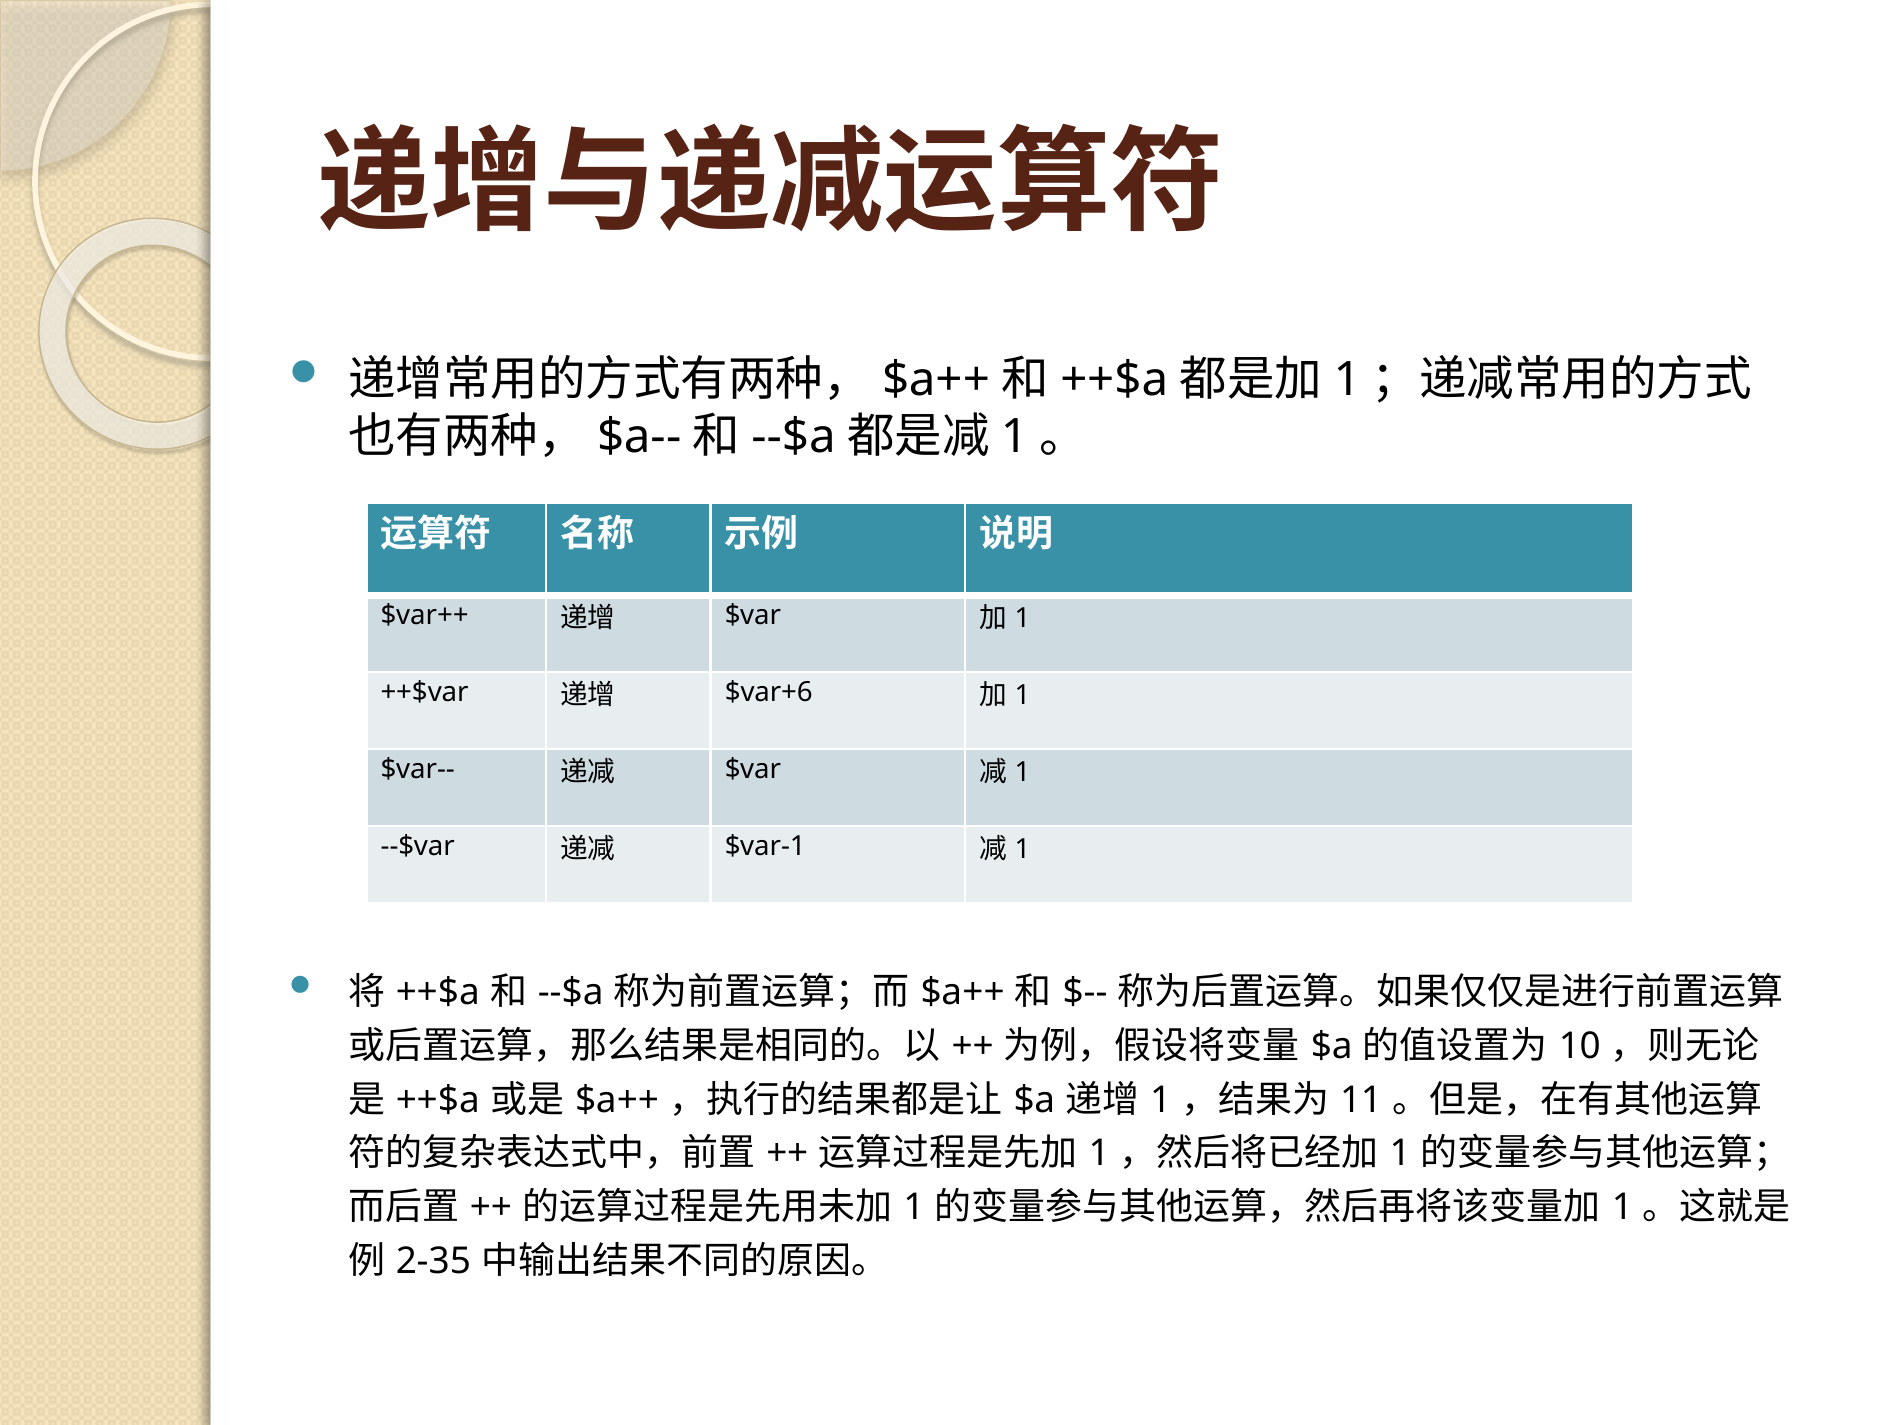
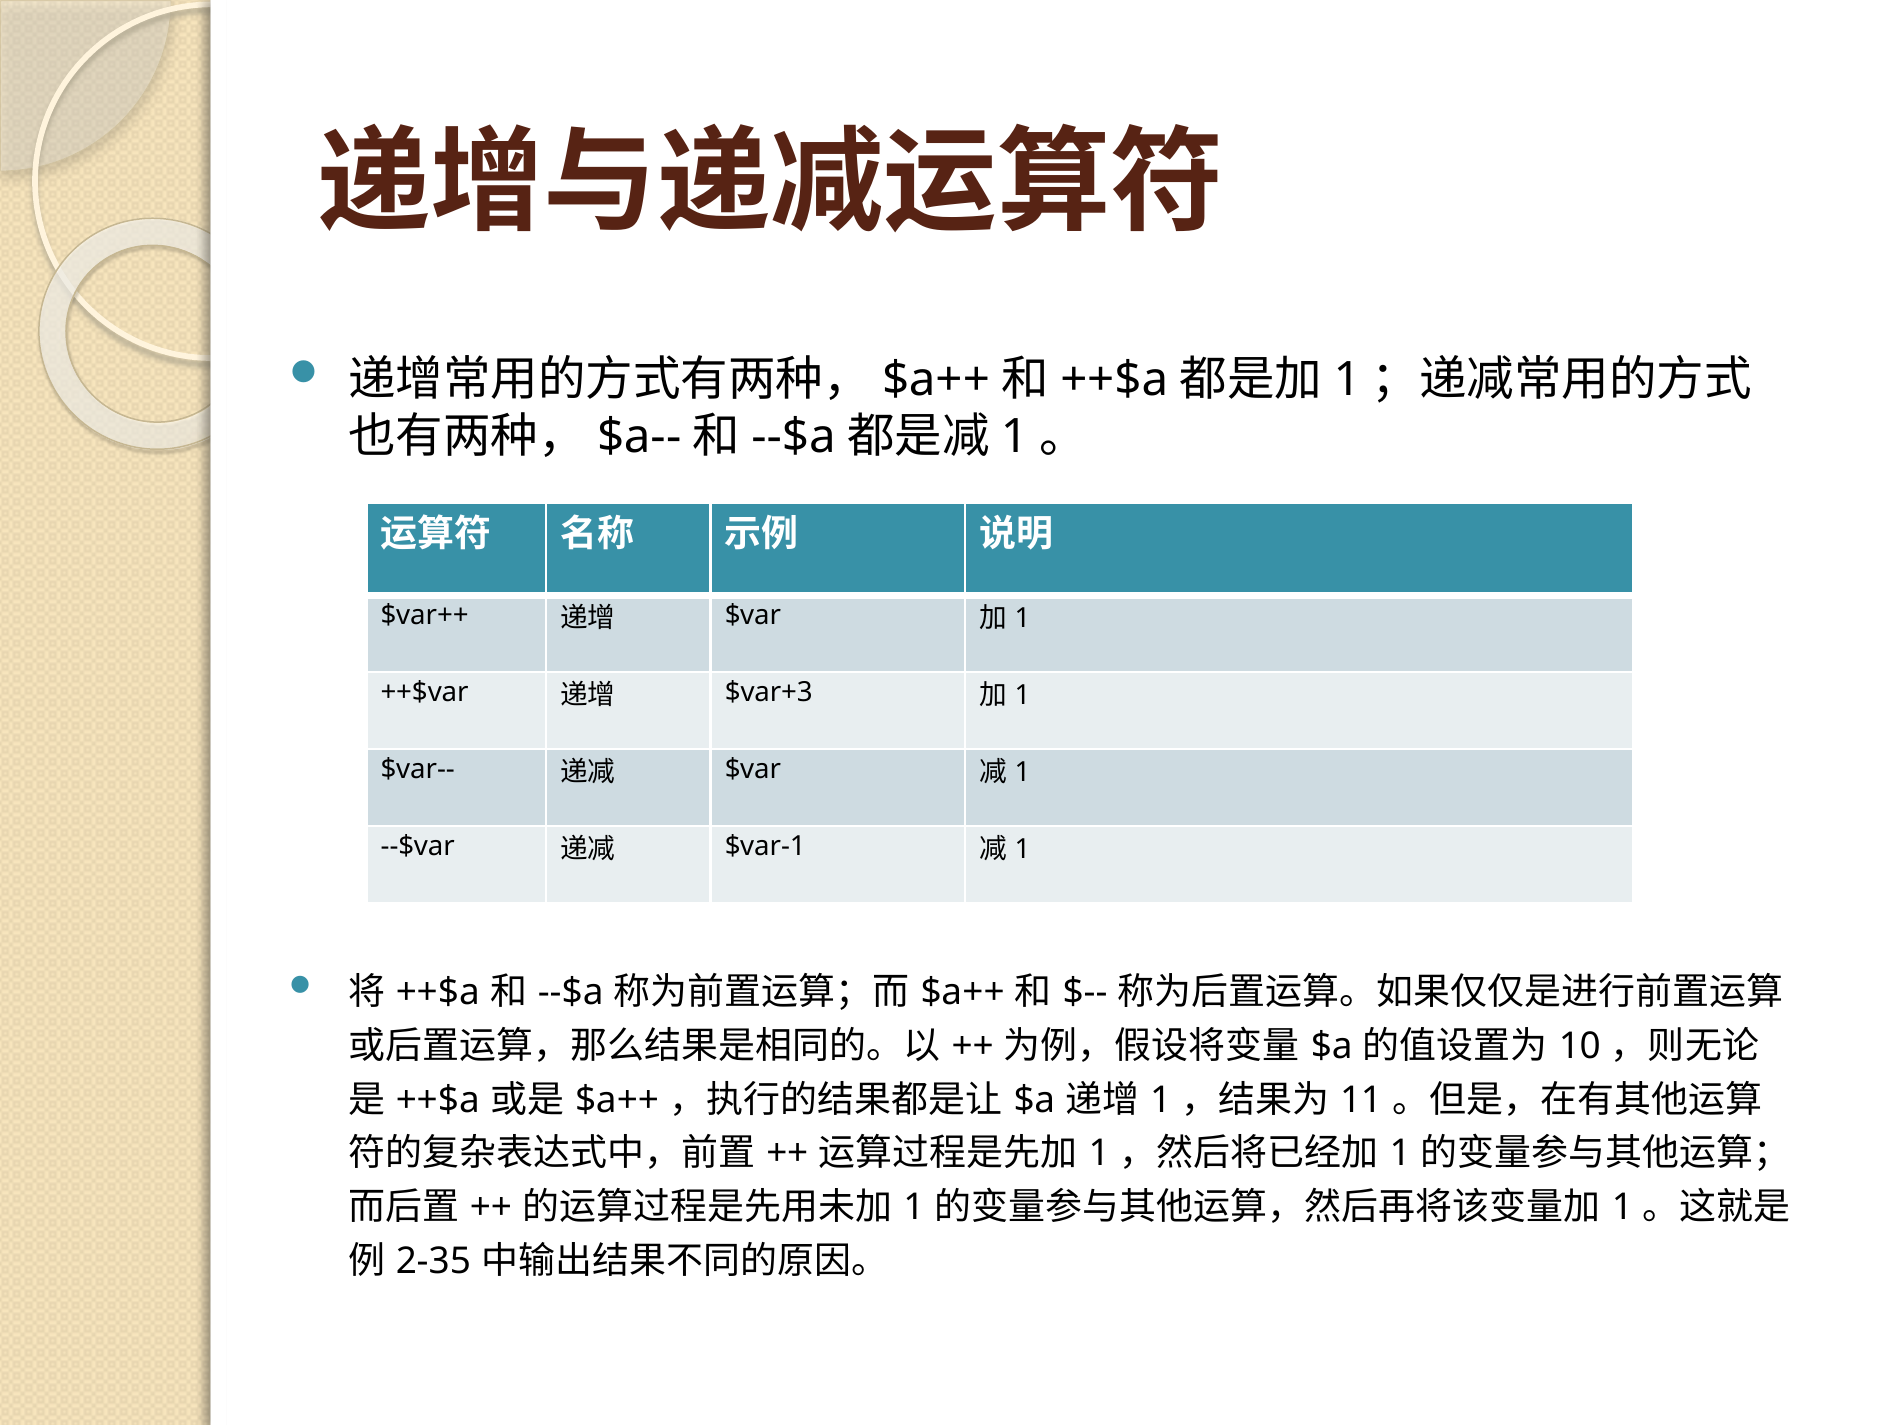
$var+6: $var+6 -> $var+3 (769, 692)
